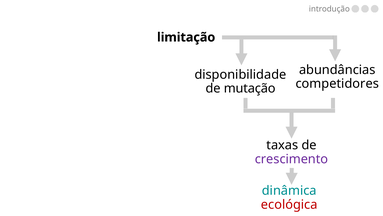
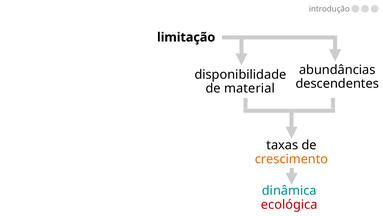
competidores: competidores -> descendentes (337, 83)
mutação: mutação -> material (250, 88)
crescimento colour: purple -> orange (292, 159)
